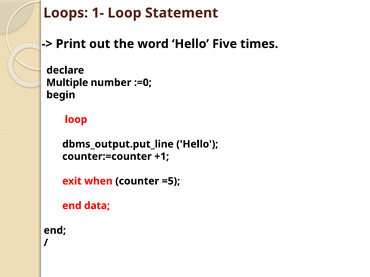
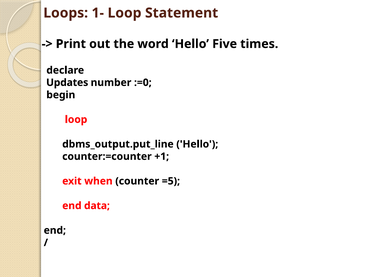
Multiple: Multiple -> Updates (67, 83)
